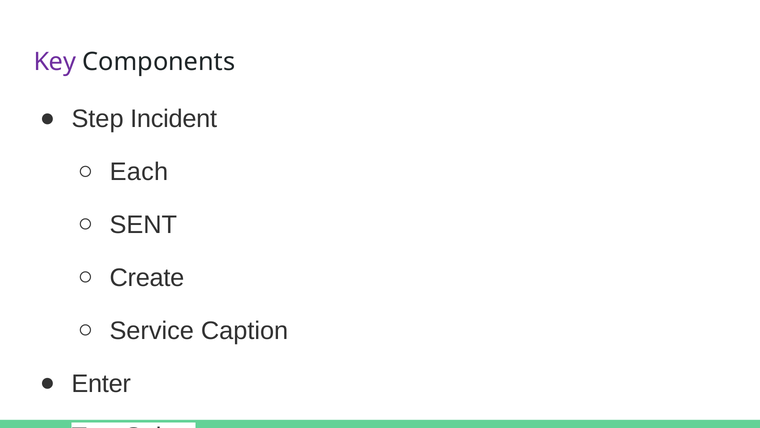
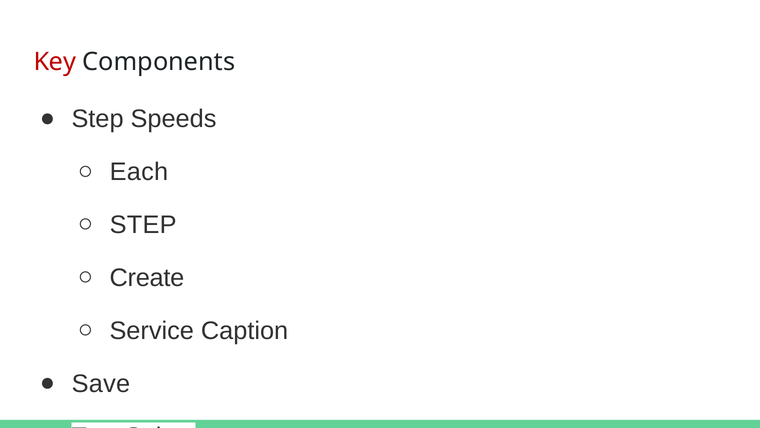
Key colour: purple -> red (55, 62)
Incident: Incident -> Speeds (174, 119)
SENT: SENT -> STEP (143, 225)
Enter: Enter -> Save (101, 383)
